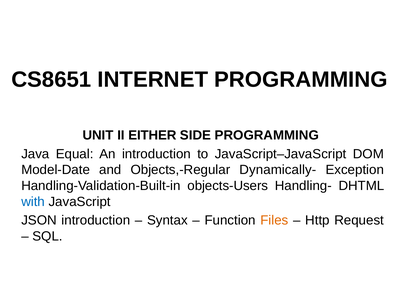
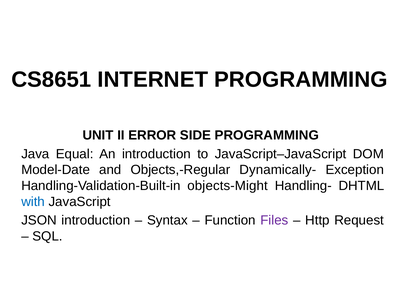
EITHER: EITHER -> ERROR (152, 135)
objects-Users: objects-Users -> objects-Might (228, 186)
Files colour: orange -> purple (274, 221)
